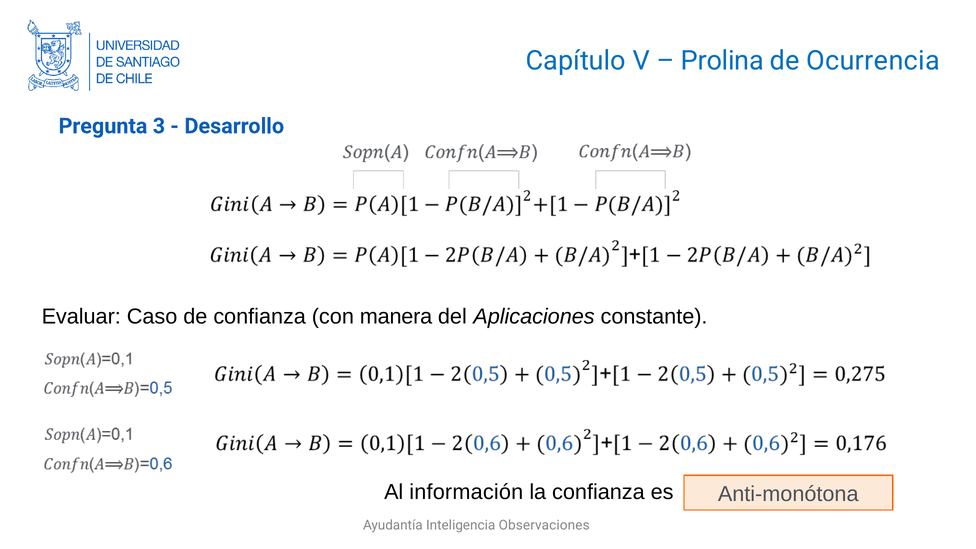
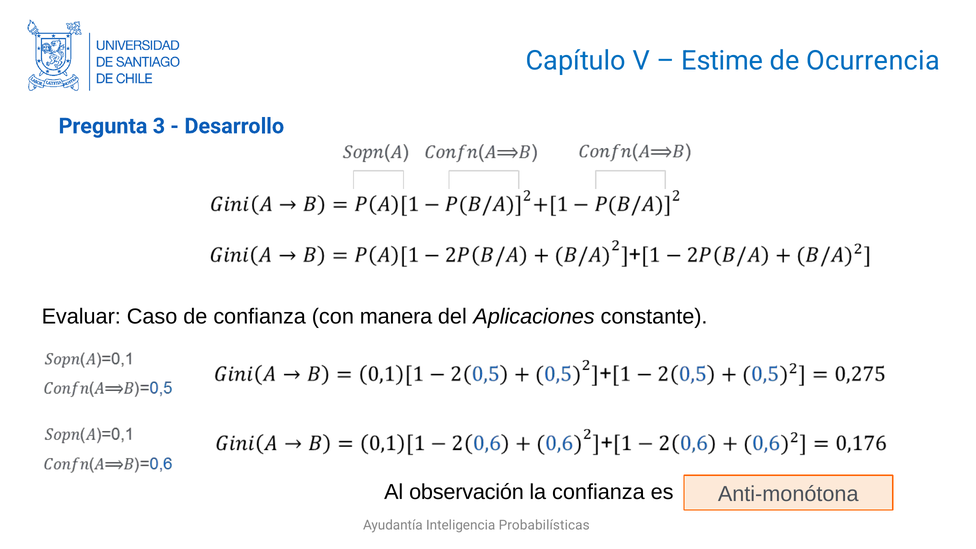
Prolina: Prolina -> Estime (722, 61)
información: información -> observación (466, 492)
Observaciones: Observaciones -> Probabilísticas (544, 525)
